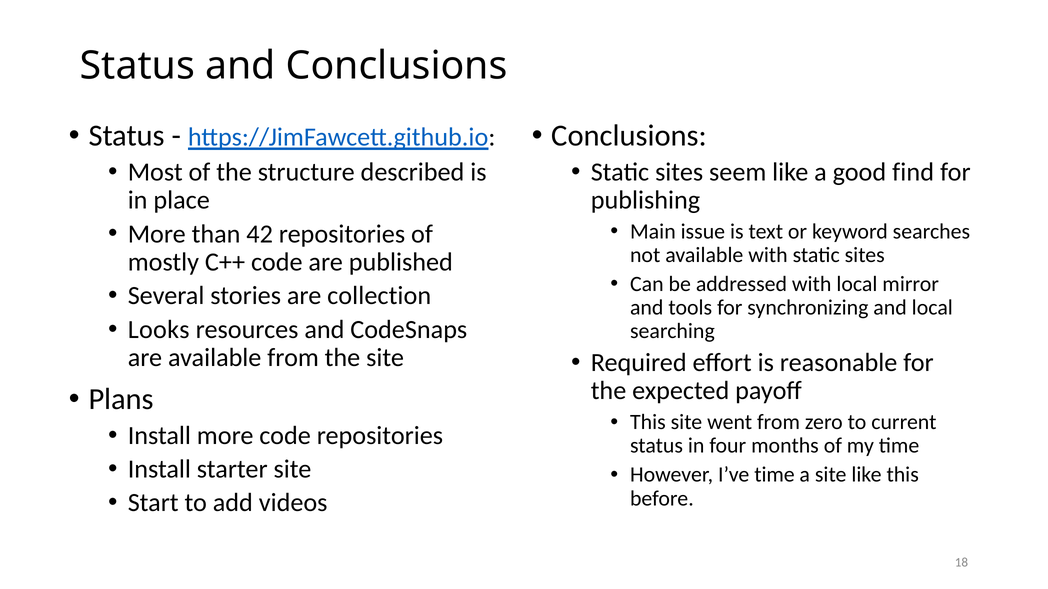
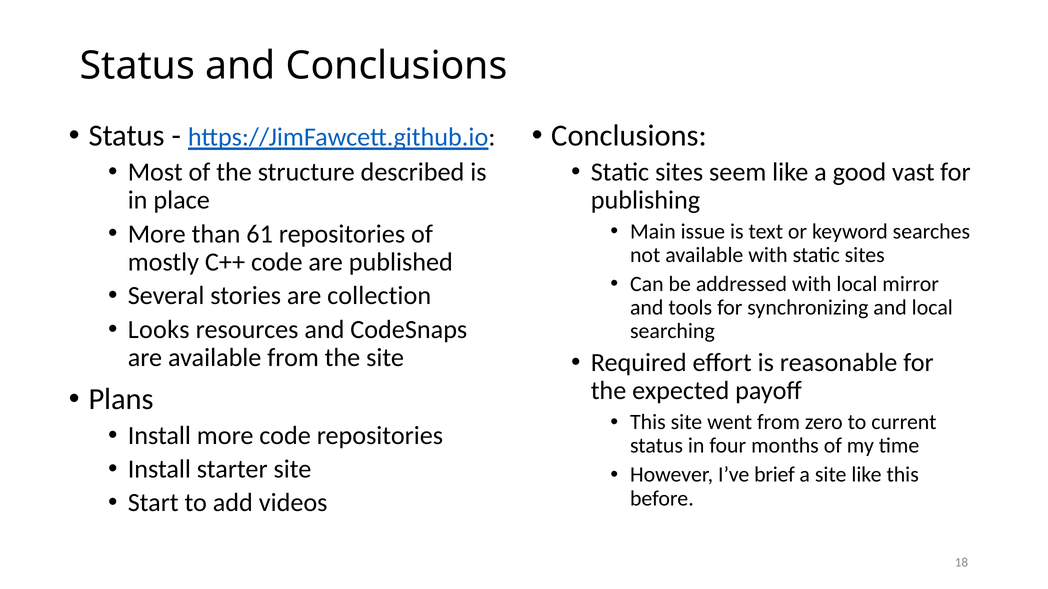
find: find -> vast (913, 172)
42: 42 -> 61 (260, 234)
I’ve time: time -> brief (775, 475)
